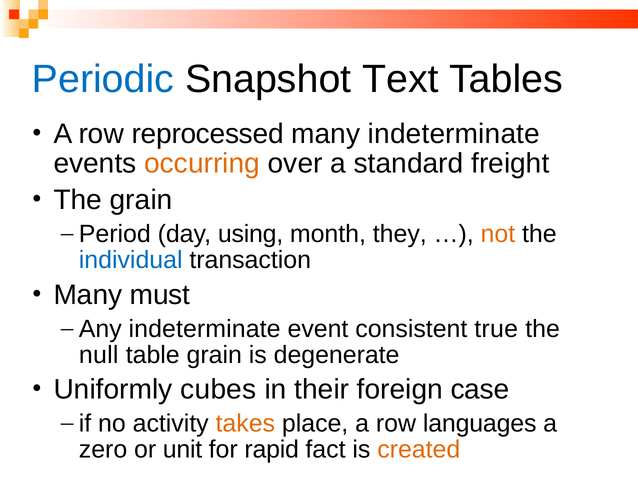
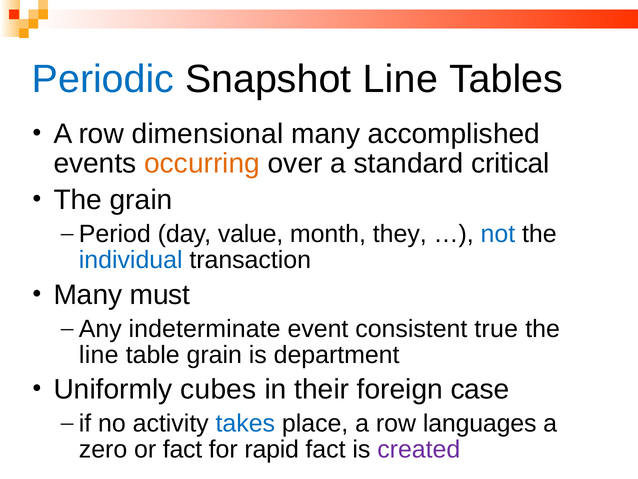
Snapshot Text: Text -> Line (400, 79)
reprocessed: reprocessed -> dimensional (208, 134)
many indeterminate: indeterminate -> accomplished (454, 134)
freight: freight -> critical (510, 163)
using: using -> value (251, 234)
not colour: orange -> blue (498, 234)
null: null -> line (99, 354)
degenerate: degenerate -> department (337, 354)
takes colour: orange -> blue (245, 423)
or unit: unit -> fact (183, 449)
created colour: orange -> purple (419, 449)
